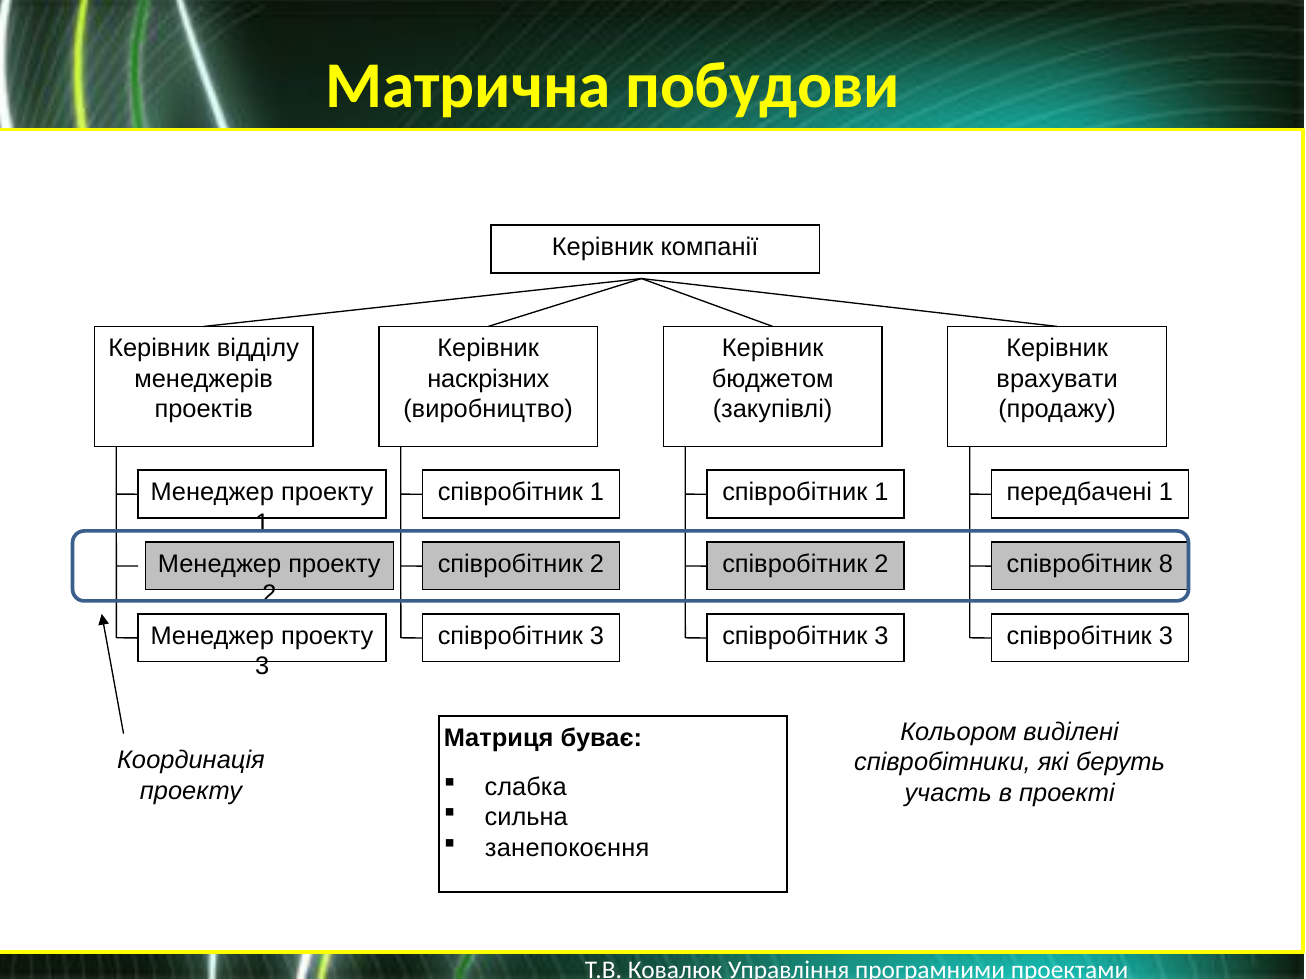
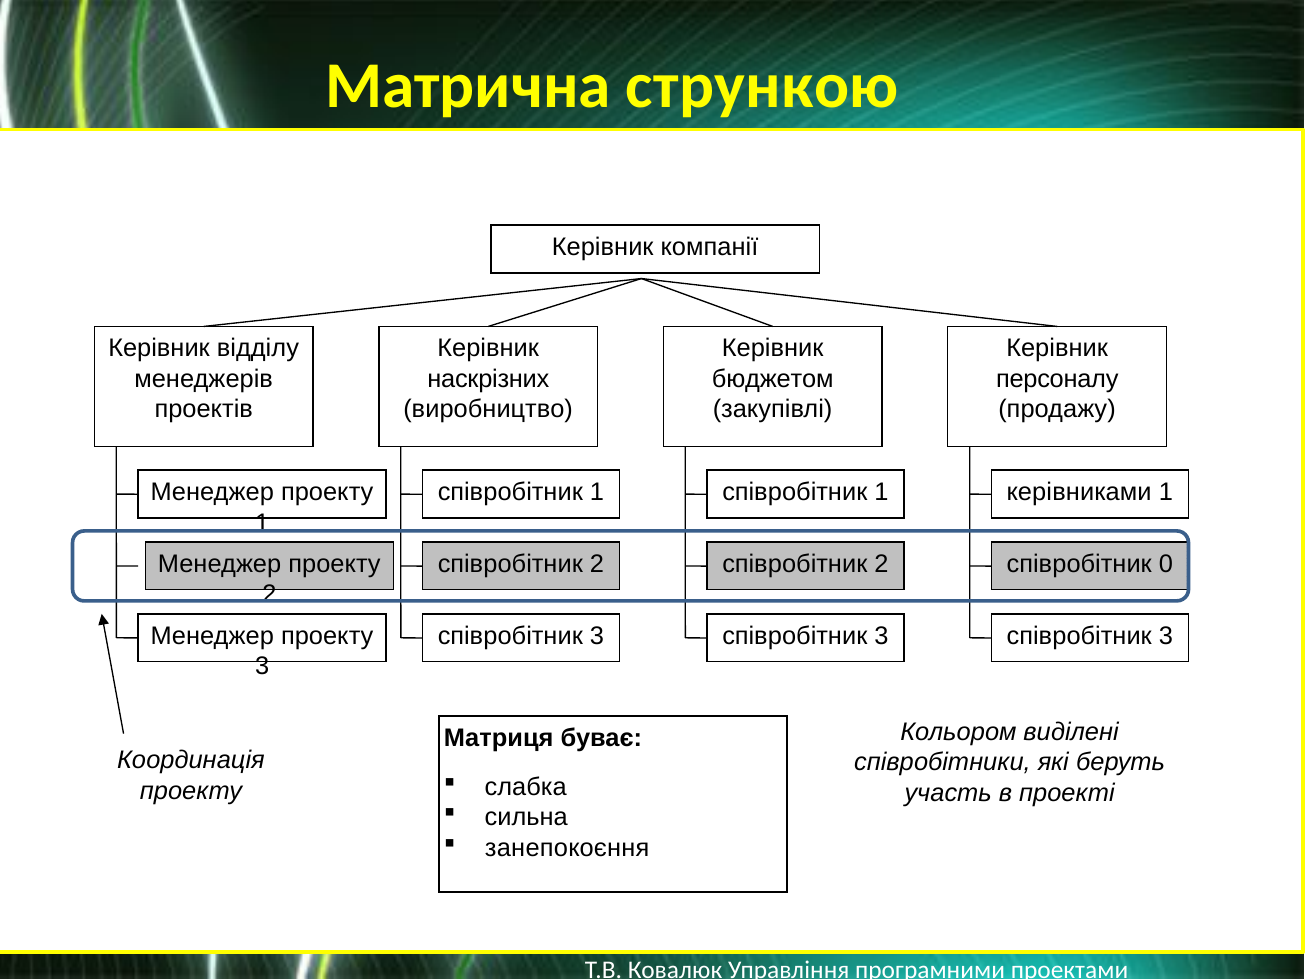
побудови: побудови -> стрункою (762, 86)
врахувати: врахувати -> персоналу (1057, 379)
передбачені: передбачені -> керівниками (1079, 493)
8: 8 -> 0 (1166, 564)
